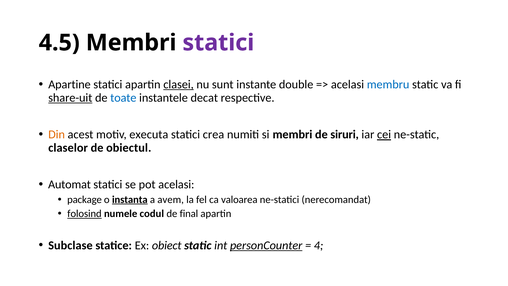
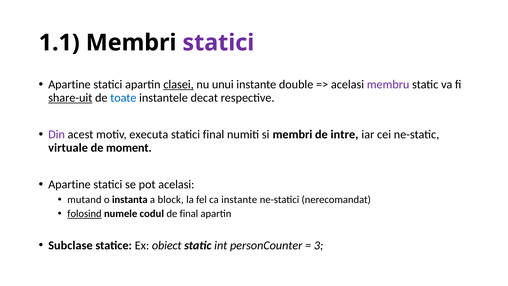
4.5: 4.5 -> 1.1 (59, 43)
sunt: sunt -> unui (223, 84)
membru colour: blue -> purple (388, 84)
Din colour: orange -> purple (57, 134)
statici crea: crea -> final (214, 134)
siruri: siruri -> intre (344, 134)
cei underline: present -> none (384, 134)
claselor: claselor -> virtuale (68, 148)
obiectul: obiectul -> moment (129, 148)
Automat: Automat -> Apartine (69, 184)
package: package -> mutand (84, 199)
instanta underline: present -> none (130, 199)
avem: avem -> block (171, 199)
ca valoarea: valoarea -> instante (239, 199)
personCounter underline: present -> none (266, 245)
4: 4 -> 3 (319, 245)
